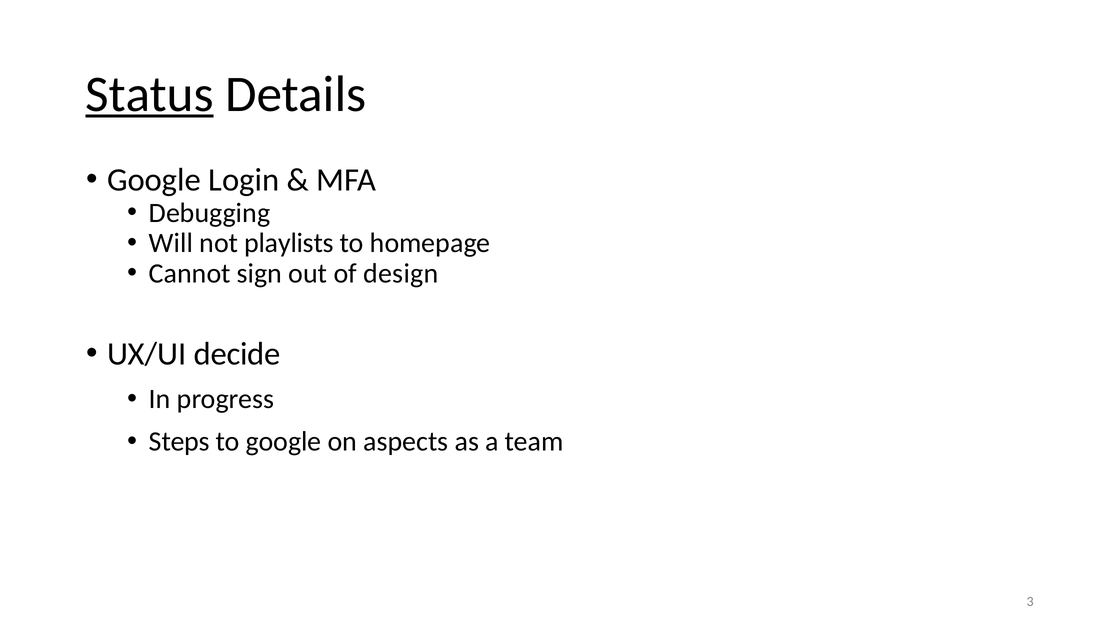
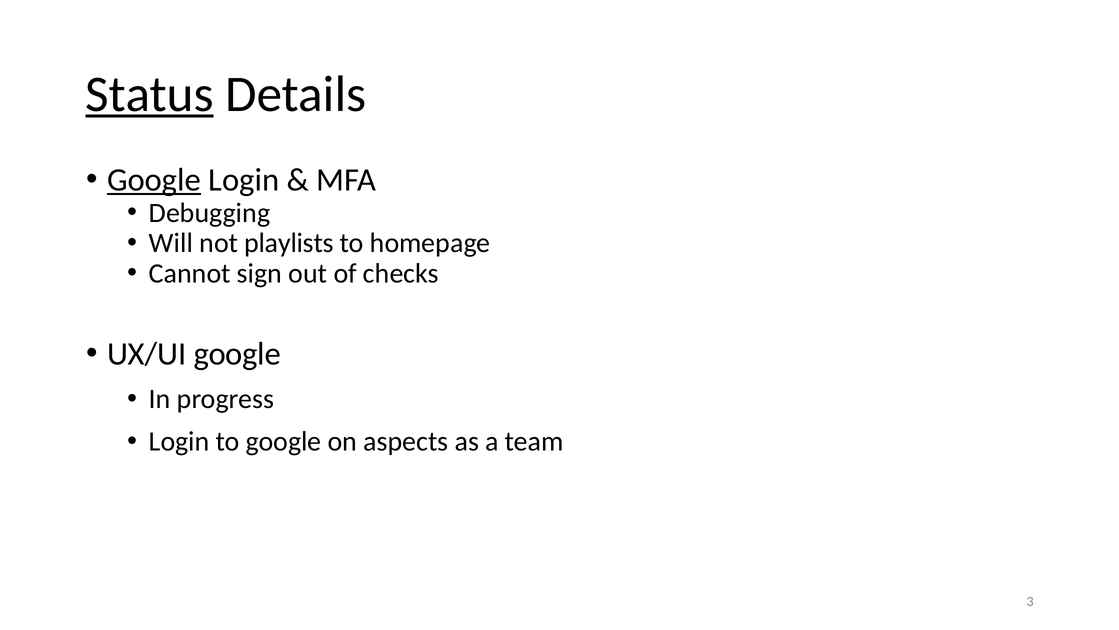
Google underline: none -> present (154, 180)
design: design -> checks (401, 273)
UX/UI decide: decide -> google (237, 353)
Steps: Steps -> Login (179, 441)
